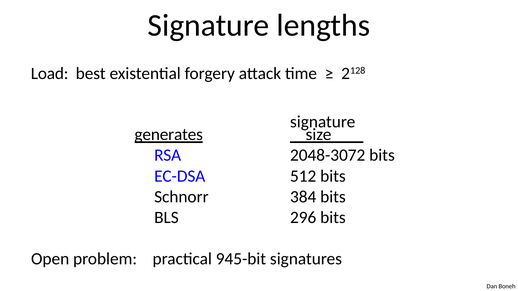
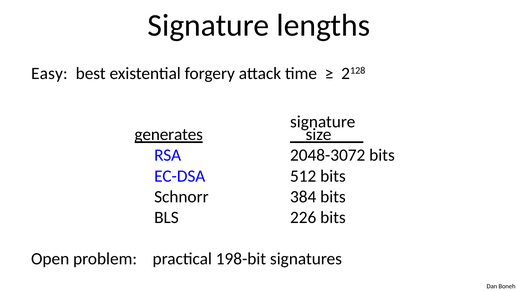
Load: Load -> Easy (49, 74)
296: 296 -> 226 (303, 218)
945-bit: 945-bit -> 198-bit (241, 259)
